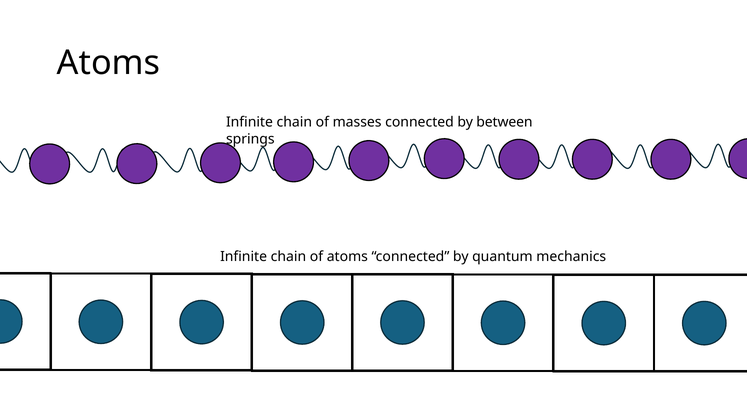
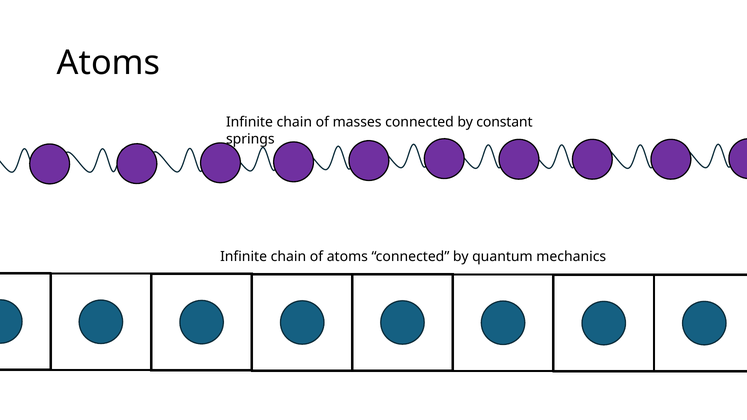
between: between -> constant (504, 122)
